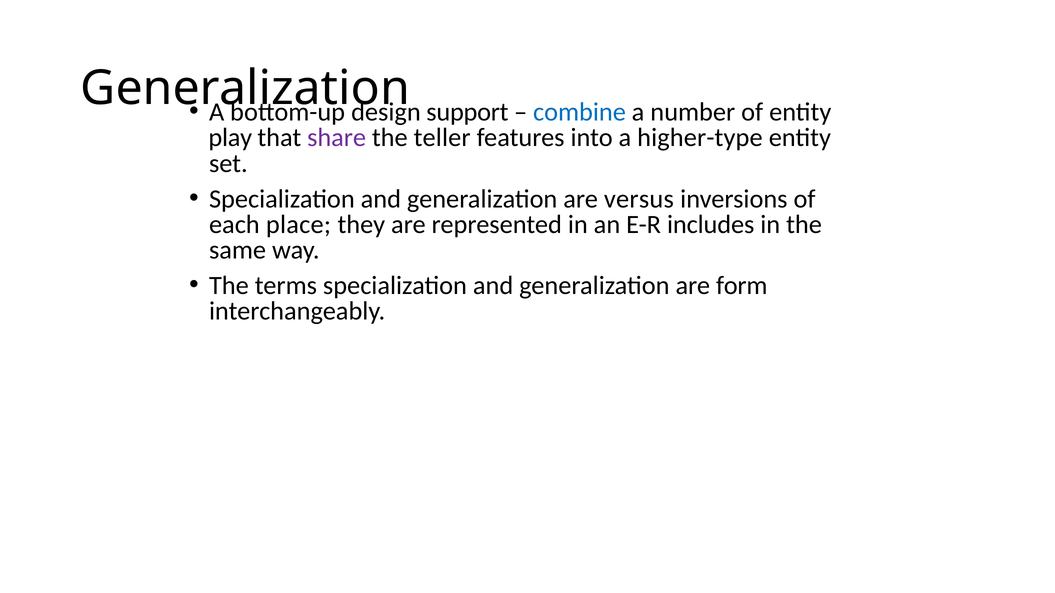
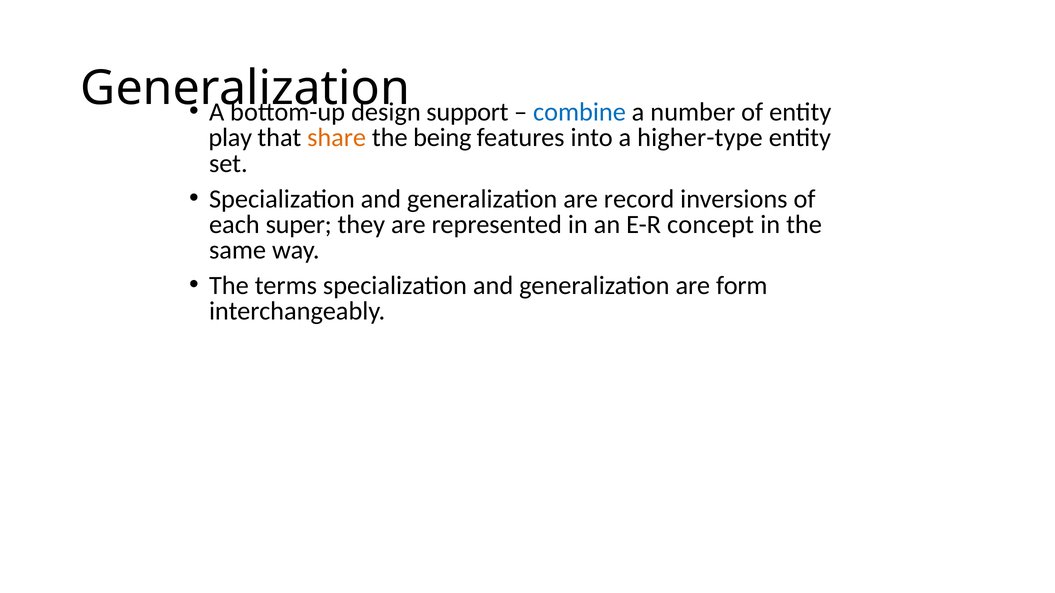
share colour: purple -> orange (337, 138)
teller: teller -> being (442, 138)
versus: versus -> record (639, 199)
place: place -> super (299, 225)
includes: includes -> concept (711, 225)
